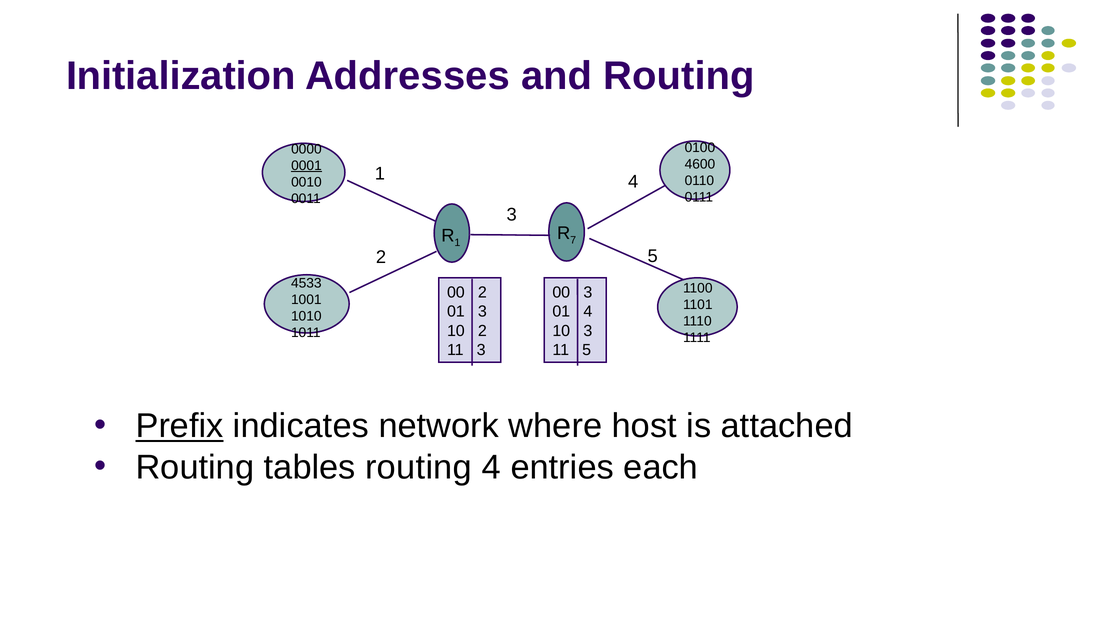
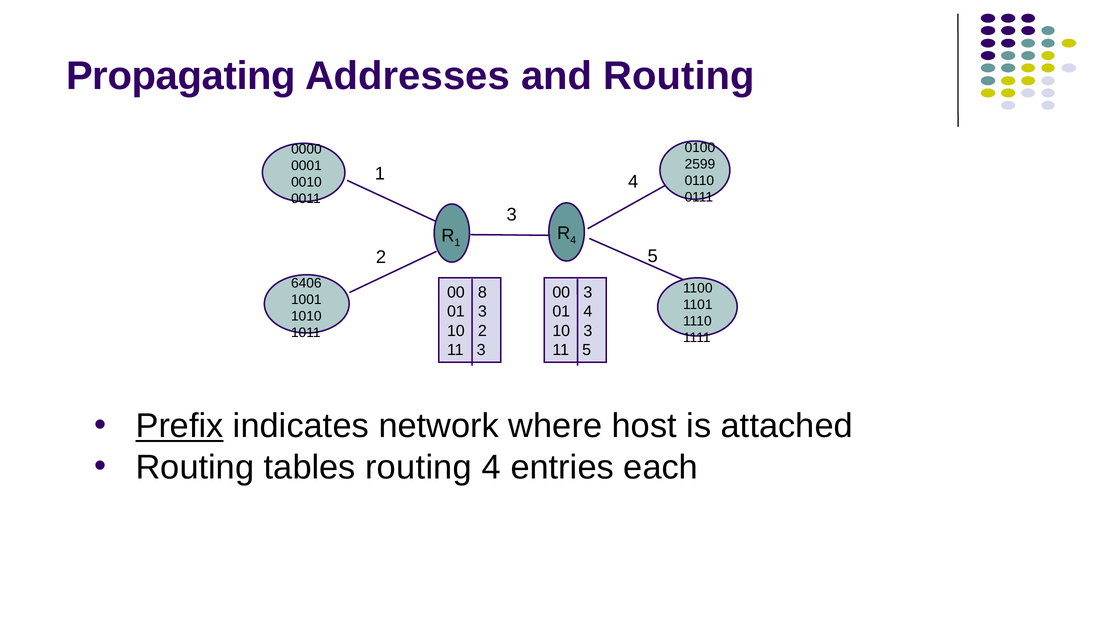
Initialization: Initialization -> Propagating (181, 76)
4600: 4600 -> 2599 (700, 165)
0001 underline: present -> none (306, 166)
7: 7 -> 4 (573, 241)
4533: 4533 -> 6406 (306, 283)
00 2: 2 -> 8 (482, 293)
